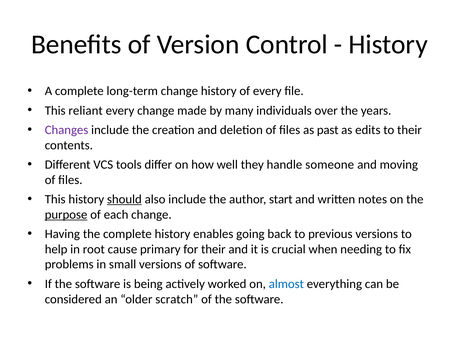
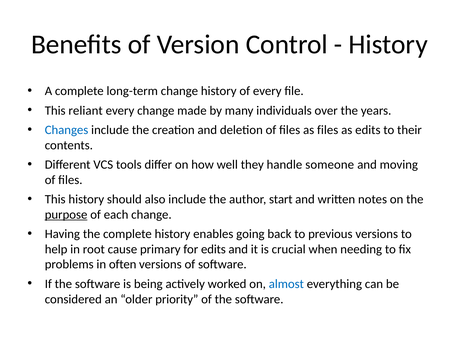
Changes colour: purple -> blue (67, 130)
as past: past -> files (328, 130)
should underline: present -> none (124, 199)
for their: their -> edits (213, 249)
small: small -> often (123, 265)
scratch: scratch -> priority (177, 299)
